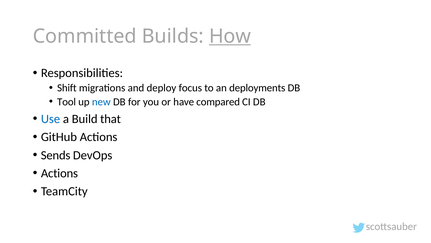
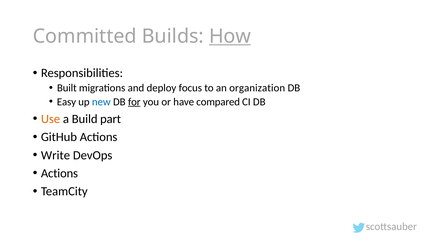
Shift: Shift -> Built (67, 88)
deployments: deployments -> organization (257, 88)
Tool: Tool -> Easy (67, 102)
for underline: none -> present (134, 102)
Use colour: blue -> orange (51, 119)
that: that -> part (111, 119)
Sends: Sends -> Write (56, 155)
